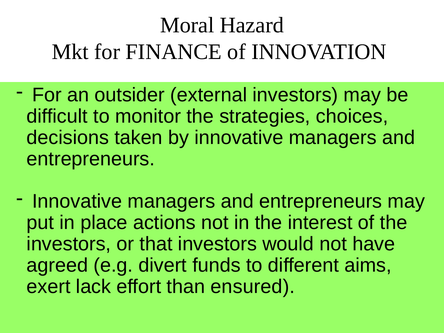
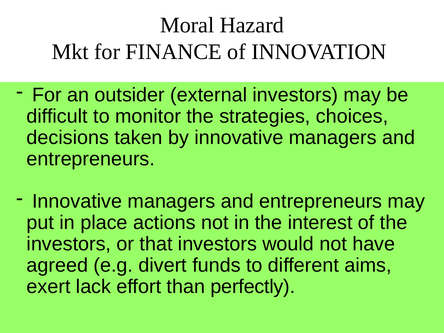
ensured: ensured -> perfectly (253, 287)
